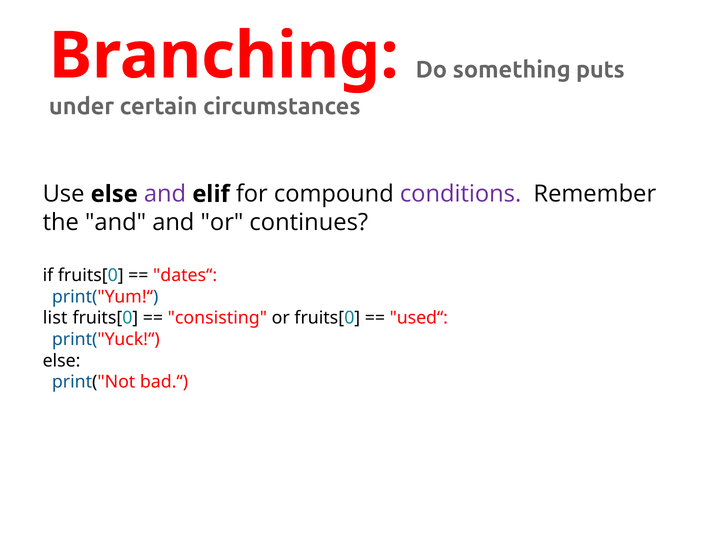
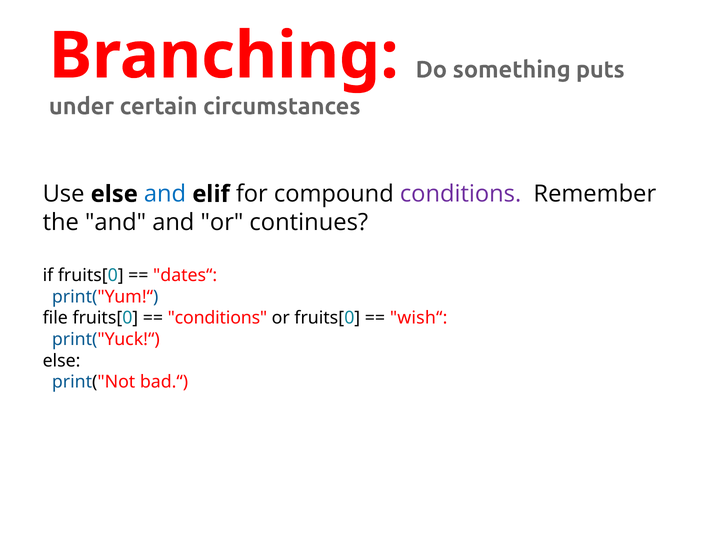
and colour: purple -> blue (165, 194)
list: list -> file (55, 318)
consisting: consisting -> conditions (217, 318)
used“: used“ -> wish“ (419, 318)
